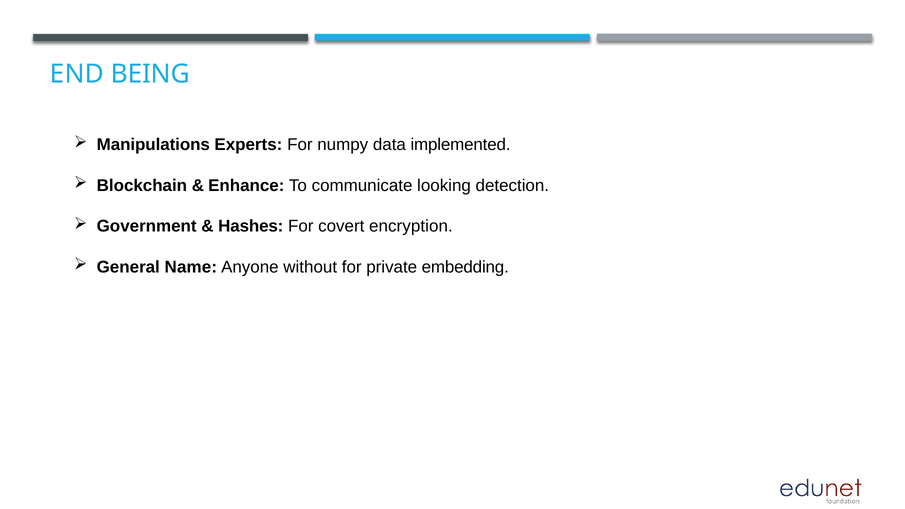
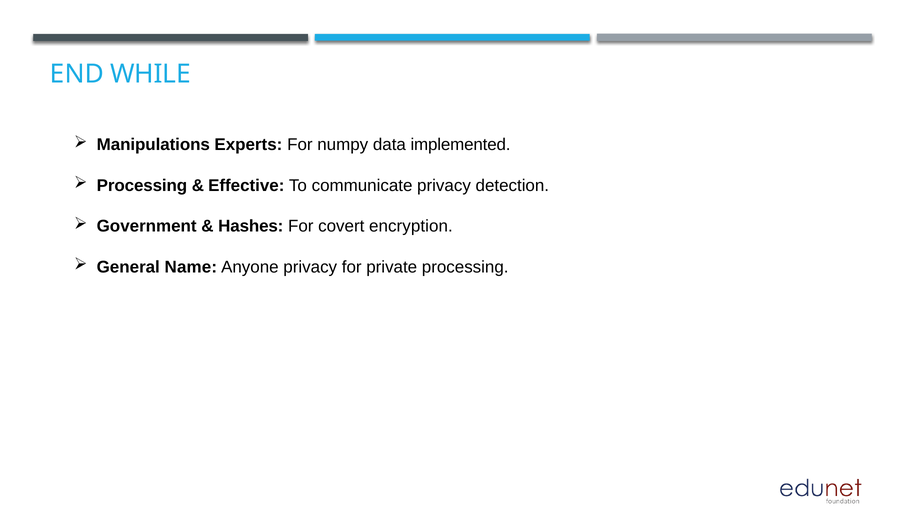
BEING: BEING -> WHILE (150, 74)
Blockchain: Blockchain -> Processing (142, 186)
Enhance: Enhance -> Effective (246, 186)
communicate looking: looking -> privacy (444, 186)
Anyone without: without -> privacy (310, 267)
private embedding: embedding -> processing (465, 267)
